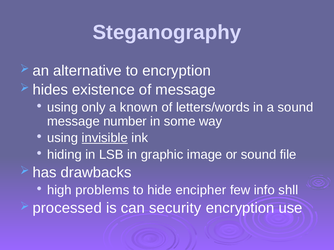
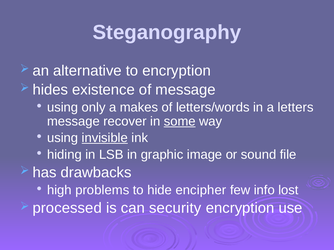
known: known -> makes (139, 108)
a sound: sound -> letters (296, 108)
number: number -> recover (125, 122)
some underline: none -> present (180, 122)
shll: shll -> lost (288, 190)
